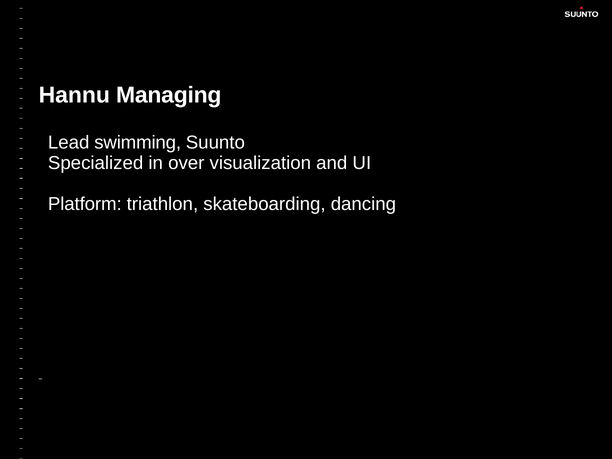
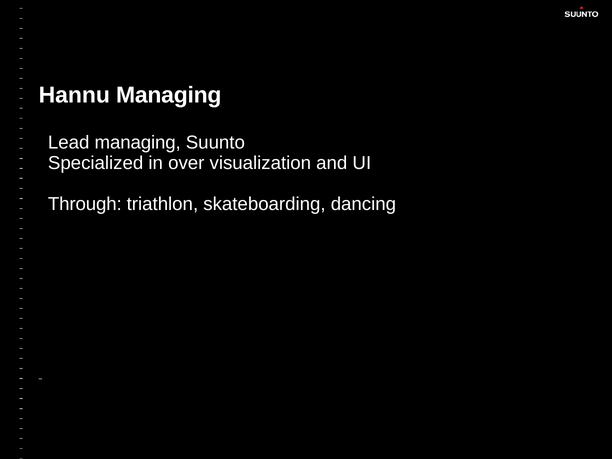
Lead swimming: swimming -> managing (138, 143)
Platform: Platform -> Through (85, 204)
